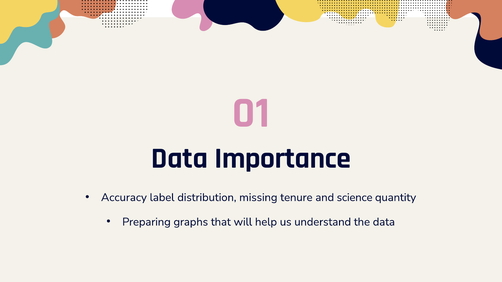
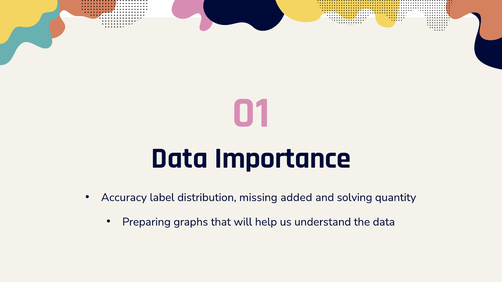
tenure: tenure -> added (296, 198)
science: science -> solving (355, 198)
